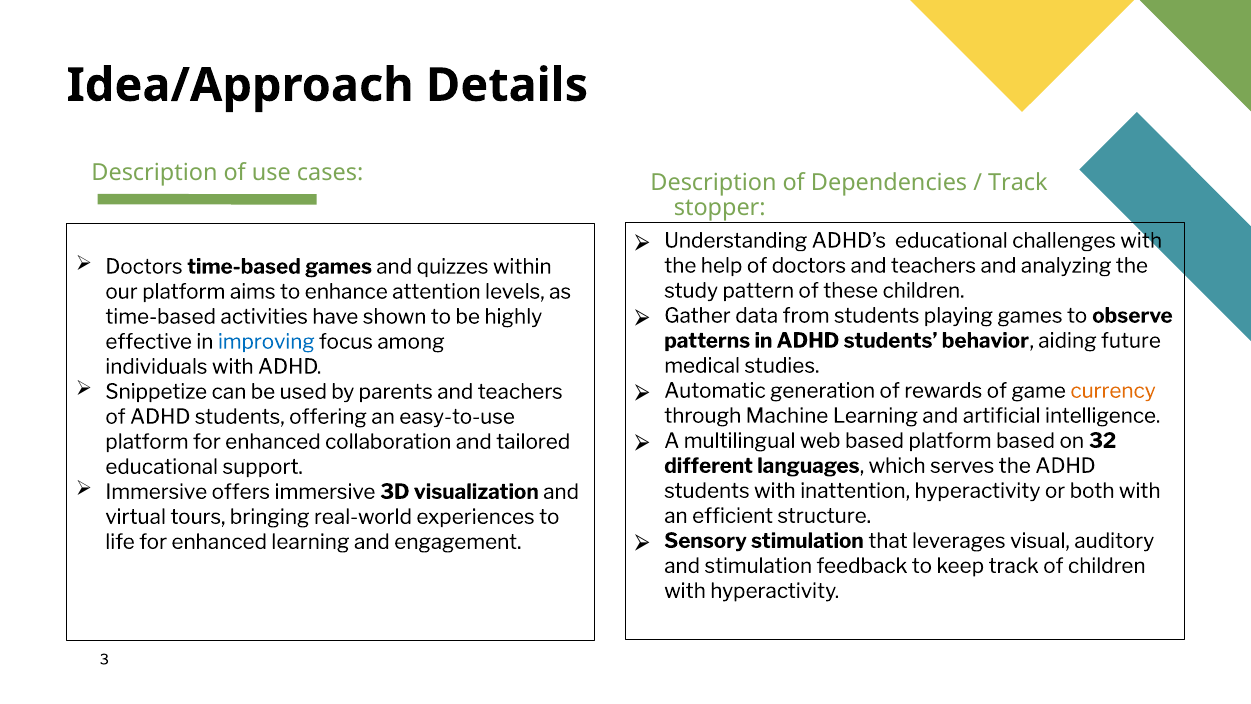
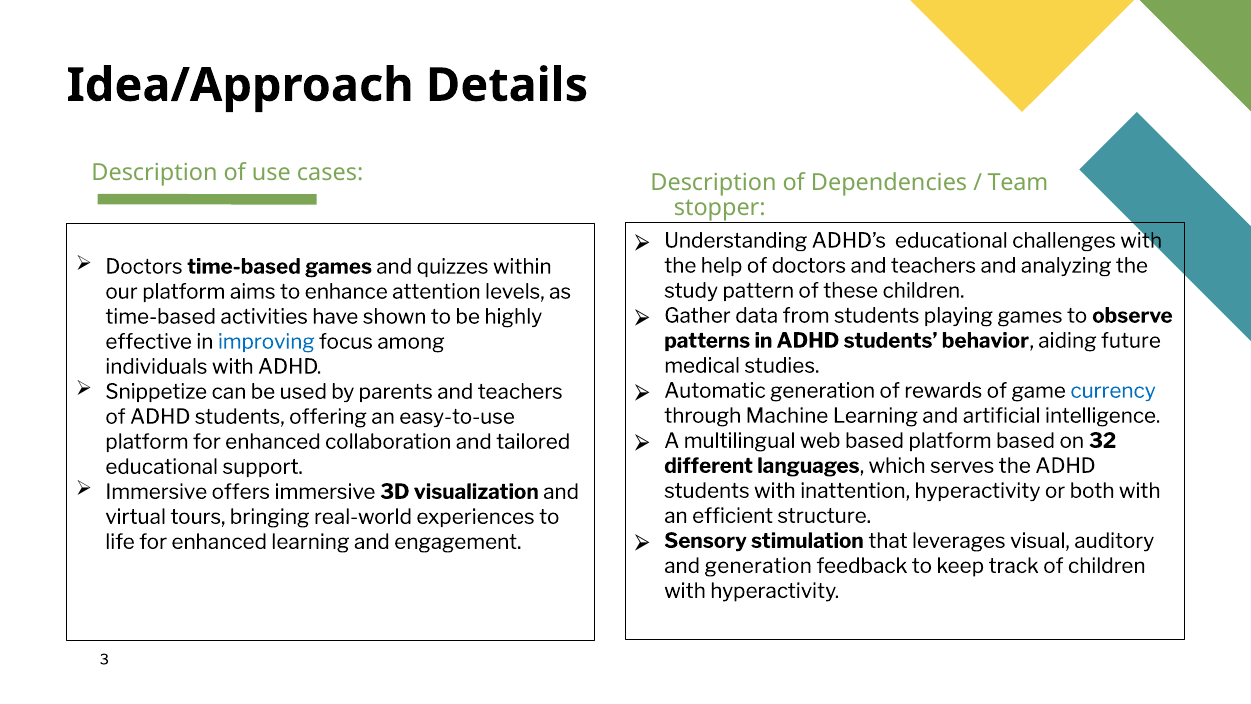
Track: Track -> Team (1018, 182)
currency colour: orange -> blue (1113, 391)
and stimulation: stimulation -> generation (758, 566)
